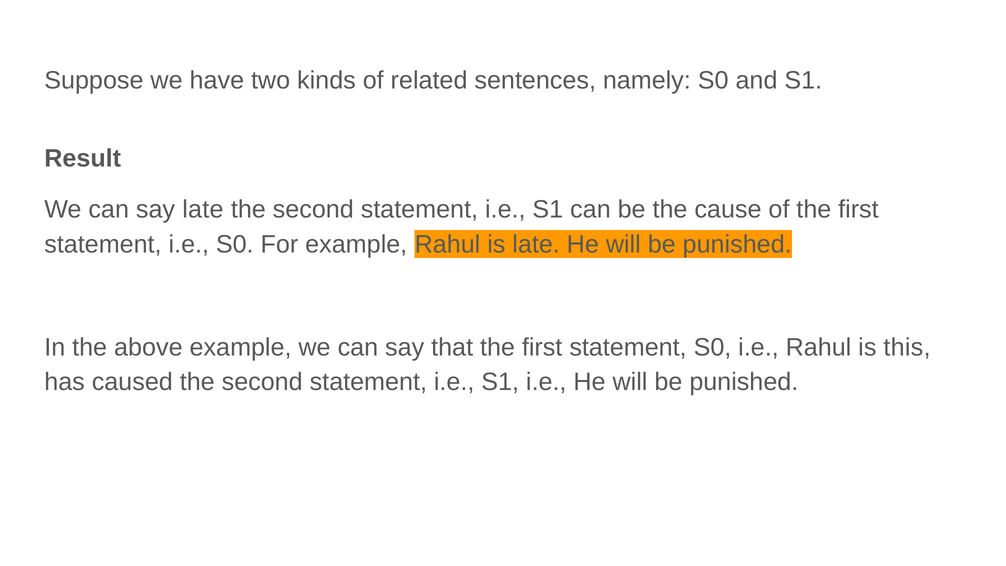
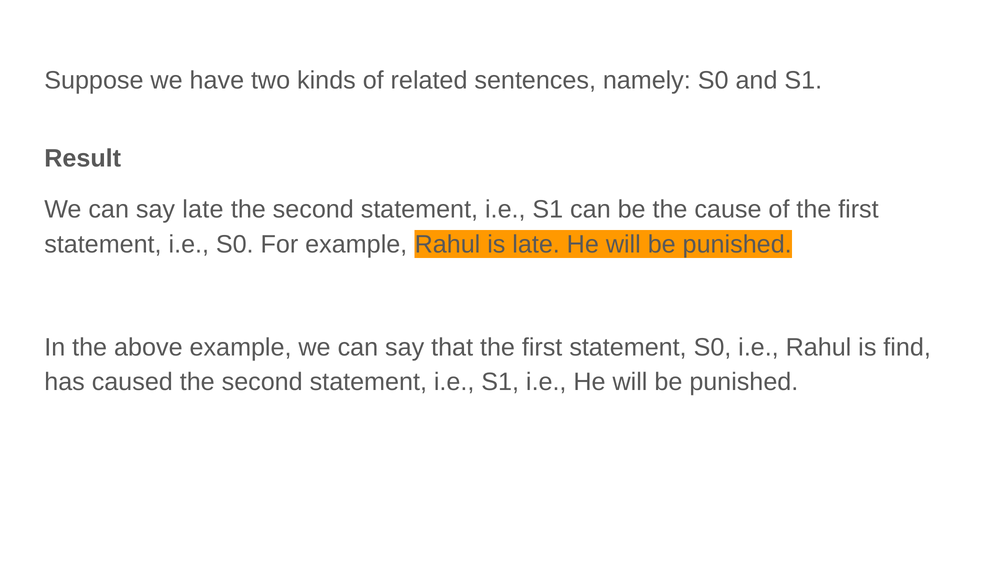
this: this -> find (907, 347)
